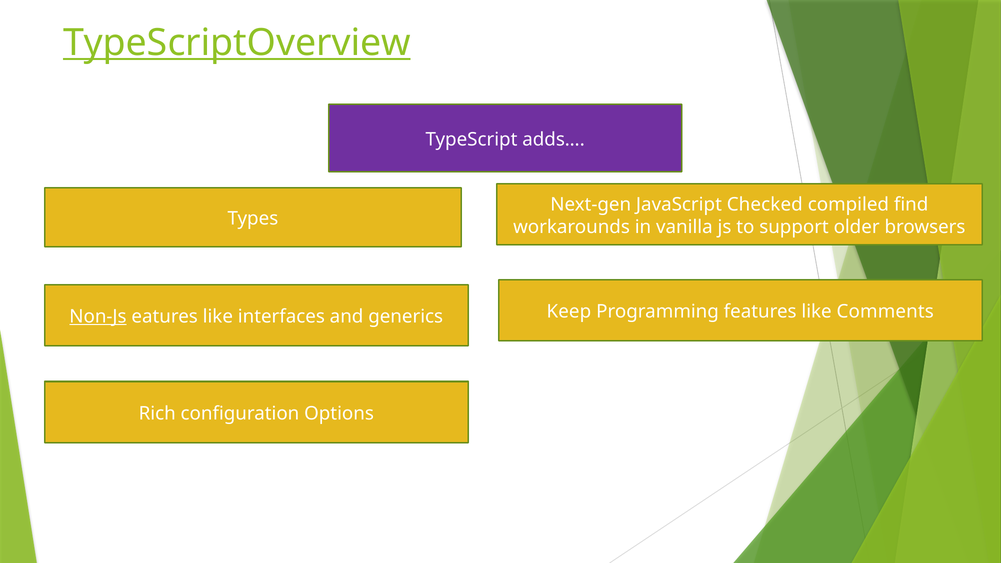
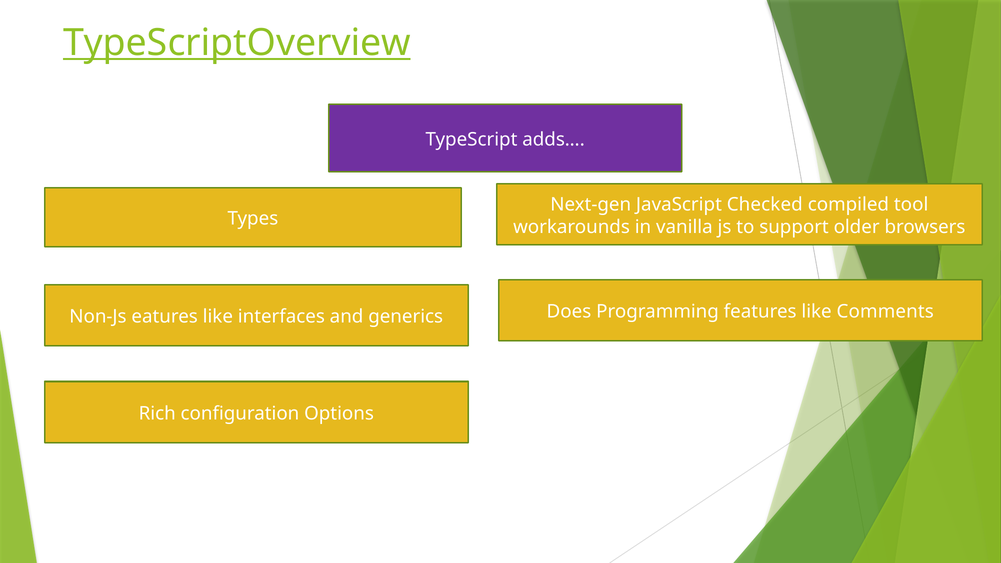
find: find -> tool (911, 204)
Non-Js underline: present -> none (98, 317)
Keep: Keep -> Does (569, 312)
